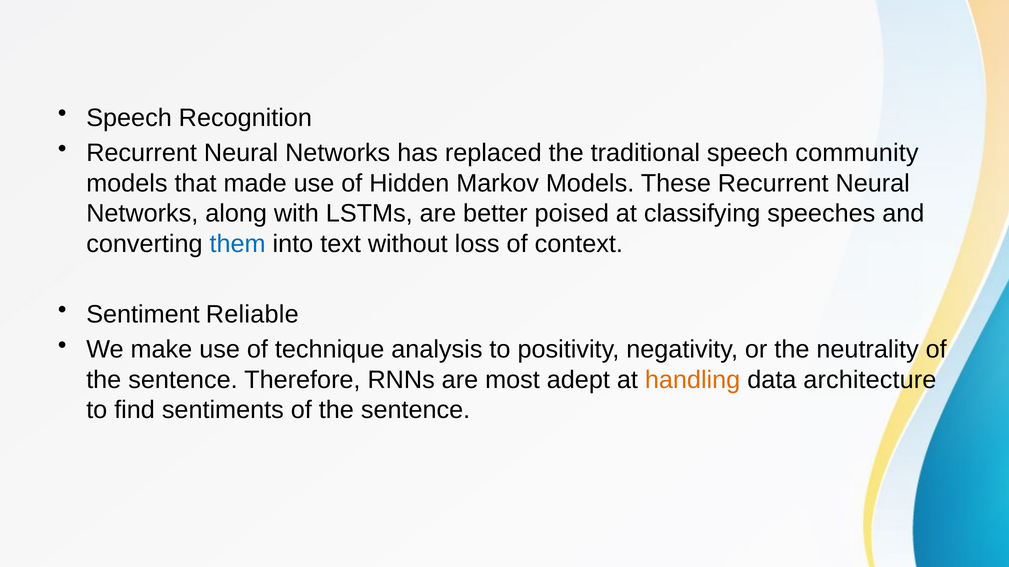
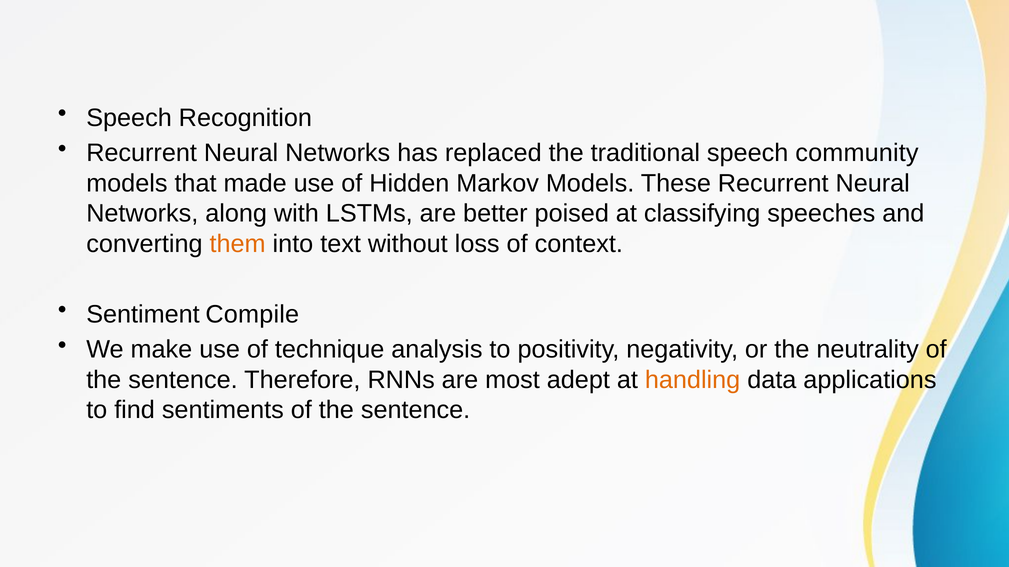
them colour: blue -> orange (238, 244)
Reliable: Reliable -> Compile (252, 315)
architecture: architecture -> applications (870, 380)
